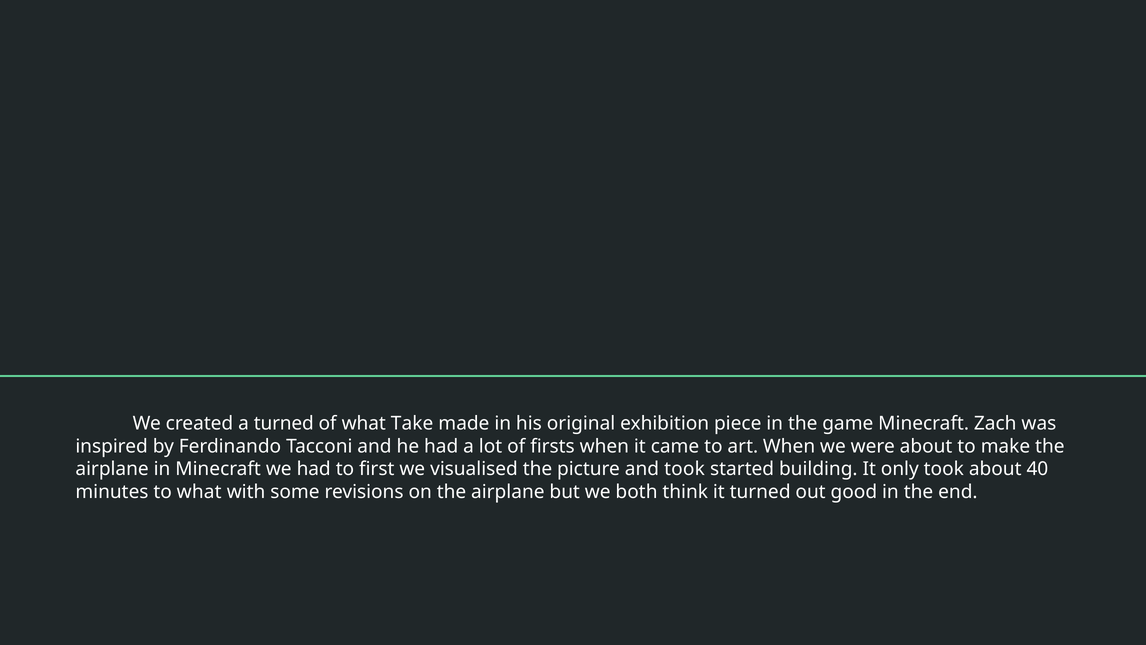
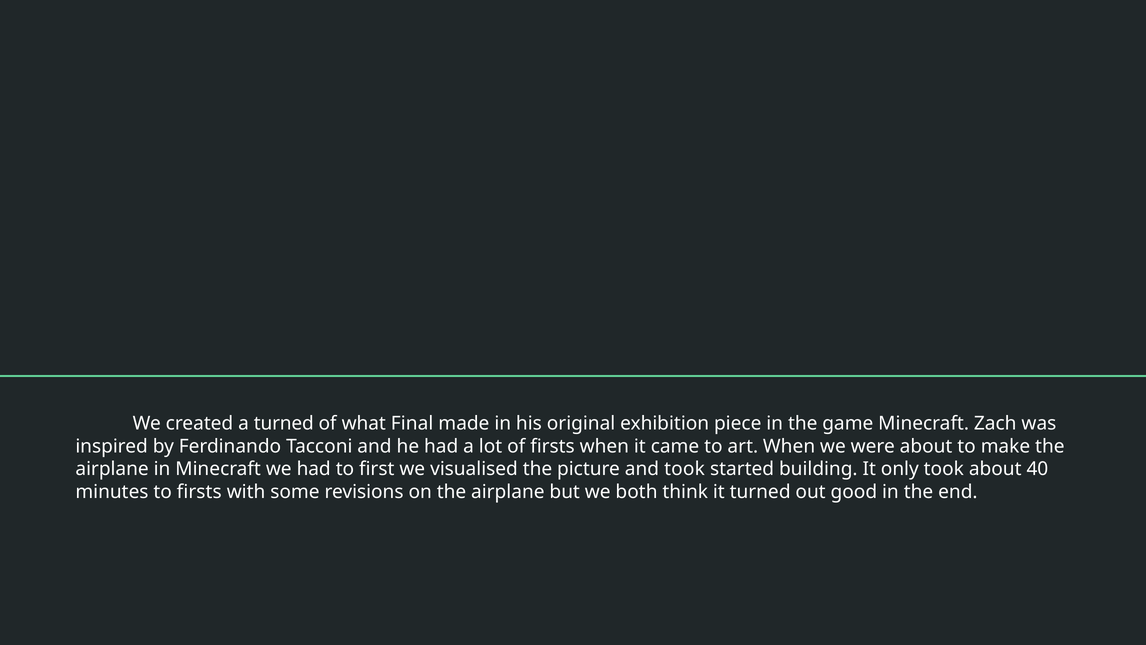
Take: Take -> Final (412, 423)
to what: what -> firsts (199, 492)
